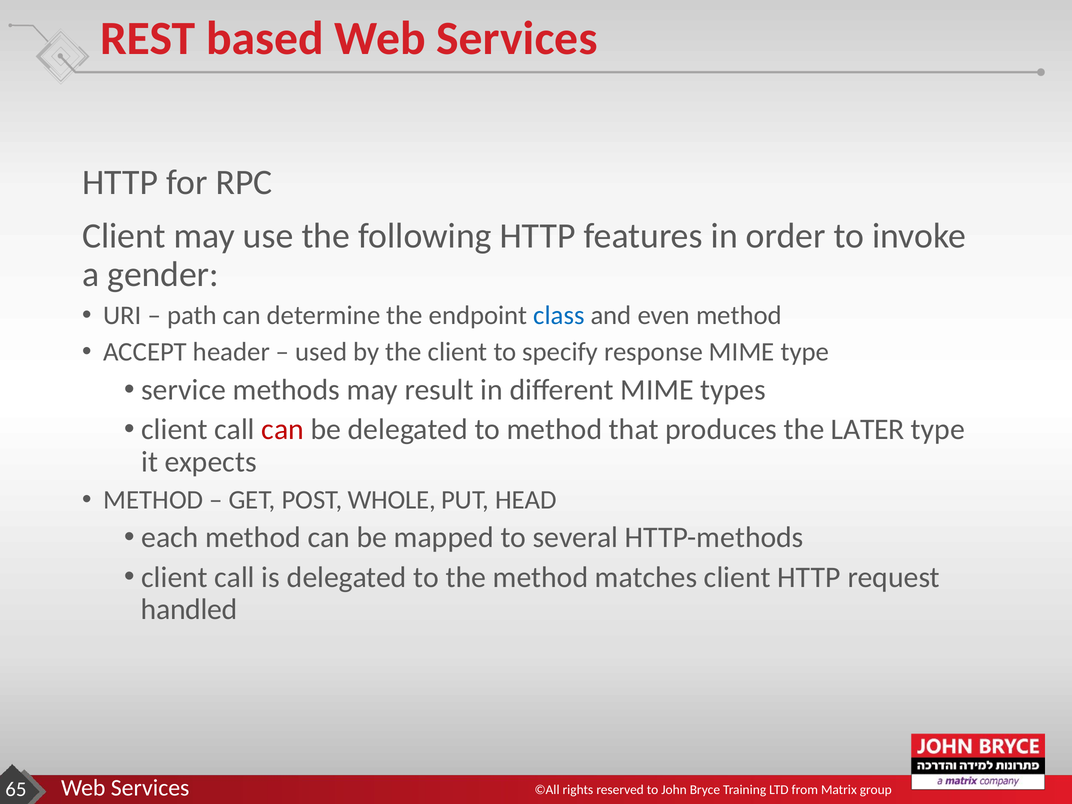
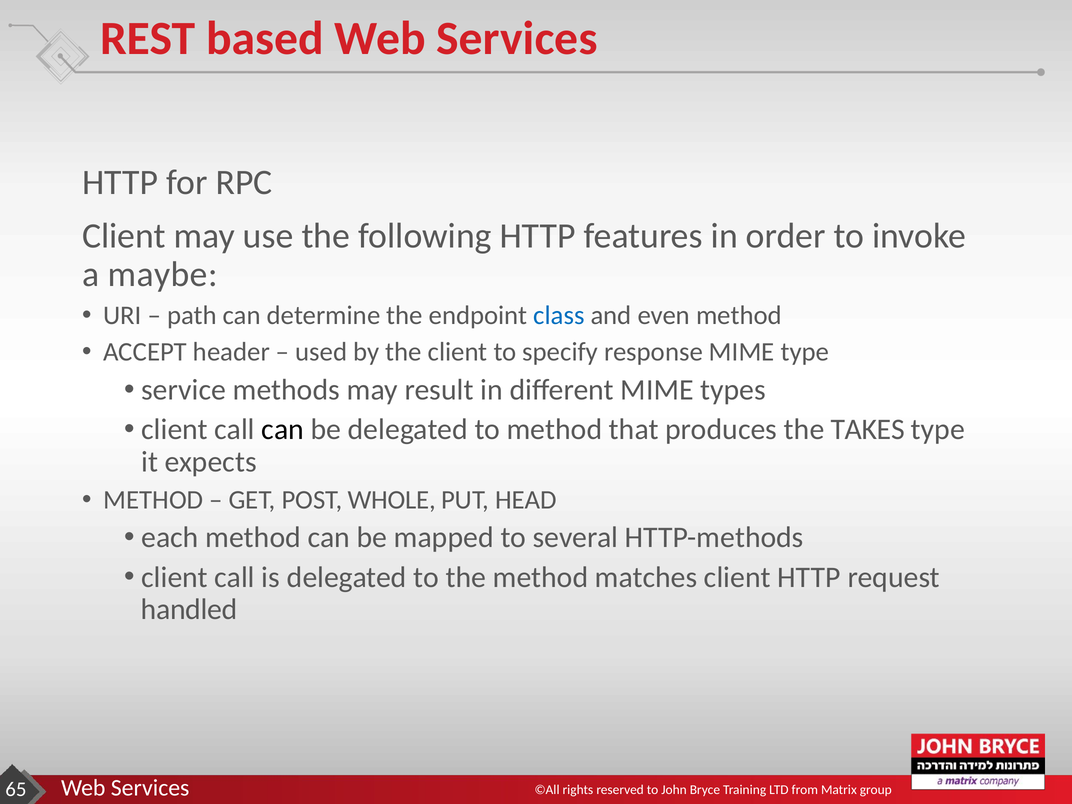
gender: gender -> maybe (163, 274)
can colour: red -> black (283, 430)
LATER: LATER -> TAKES (868, 430)
